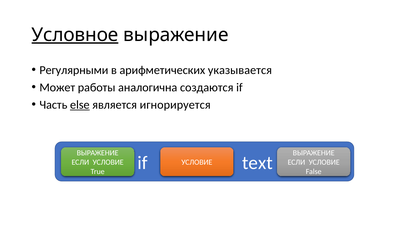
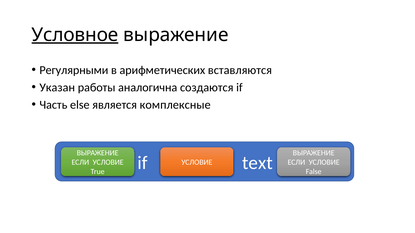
указывается: указывается -> вставляются (240, 70)
Может: Может -> Указан (57, 88)
else underline: present -> none (80, 105)
игнорируется: игнорируется -> комплексные (175, 105)
